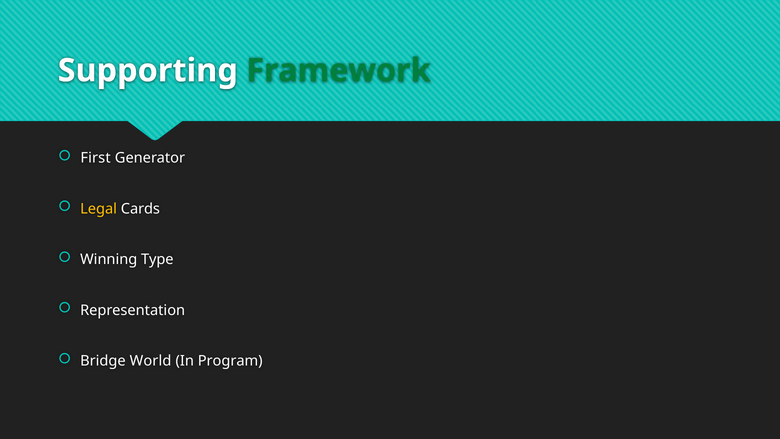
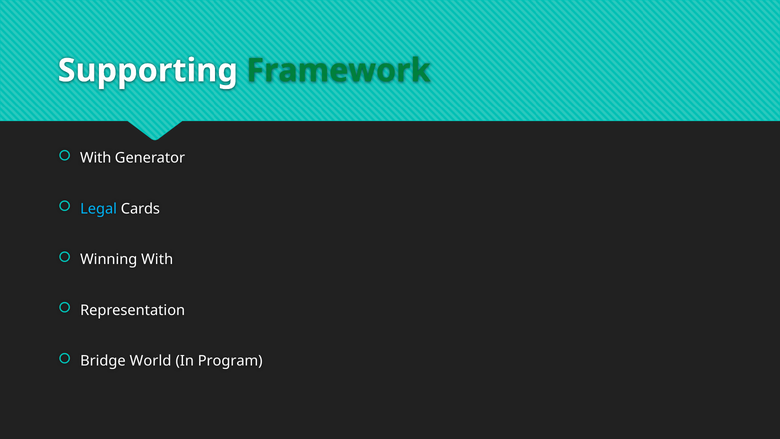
First: First -> With (96, 158)
Legal colour: yellow -> light blue (99, 209)
Winning Type: Type -> With (157, 260)
